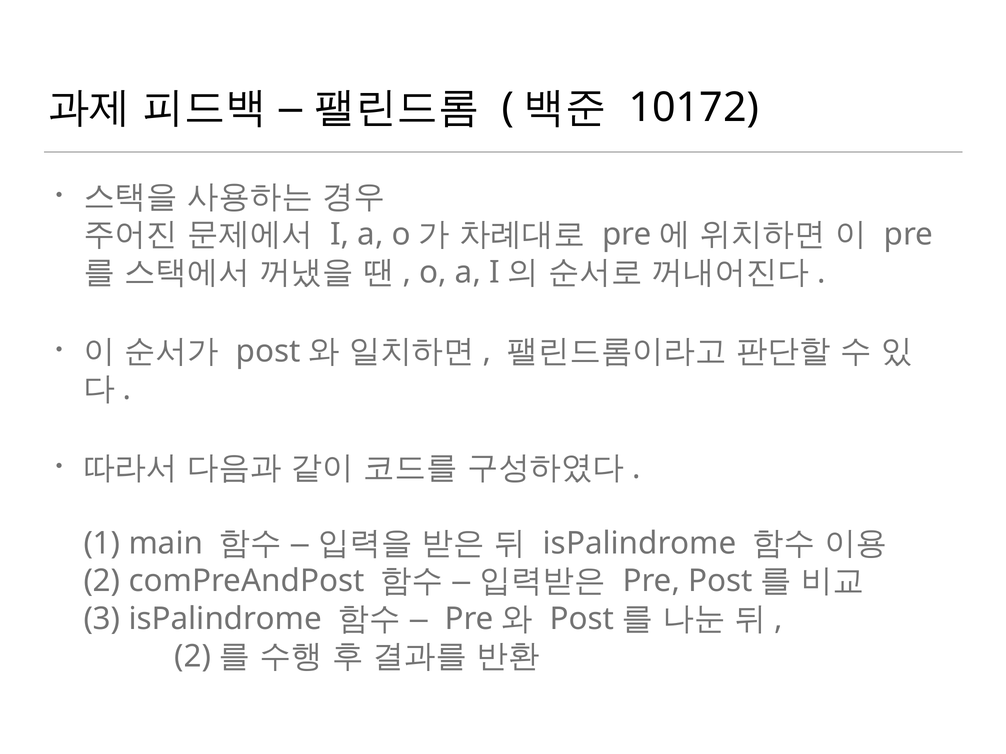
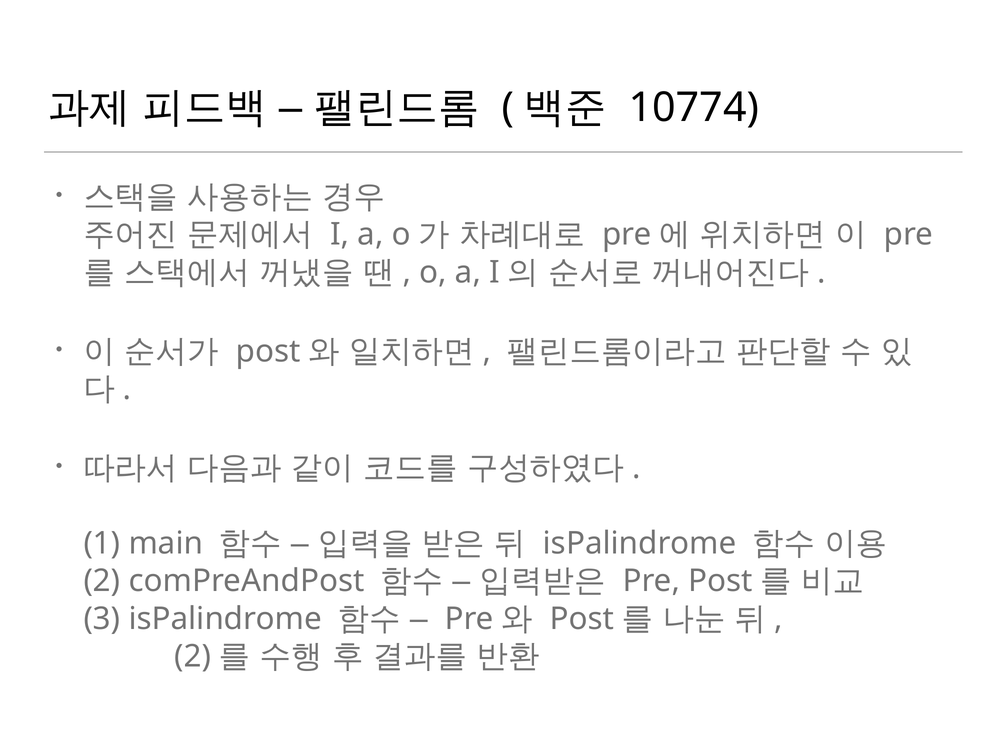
10172: 10172 -> 10774 (694, 108)
